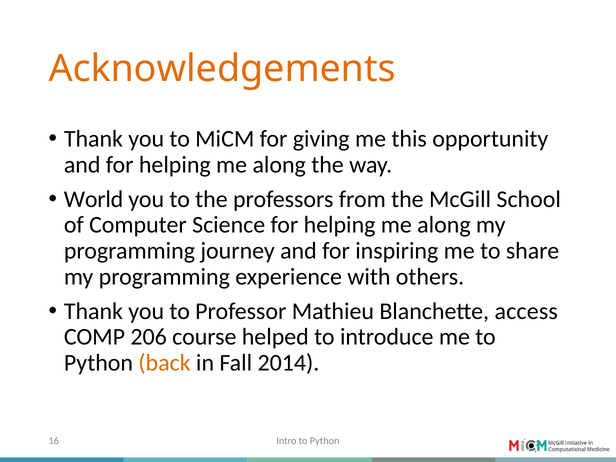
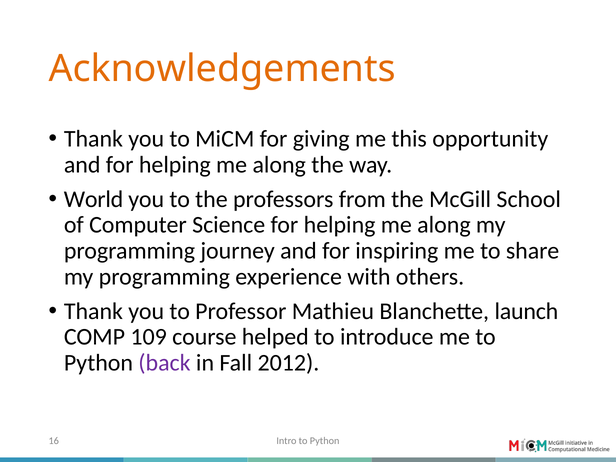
access: access -> launch (526, 311)
206: 206 -> 109 (149, 337)
back colour: orange -> purple (164, 363)
2014: 2014 -> 2012 (288, 363)
